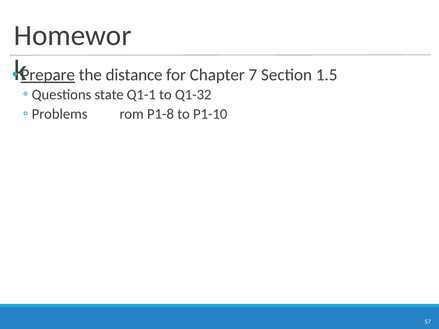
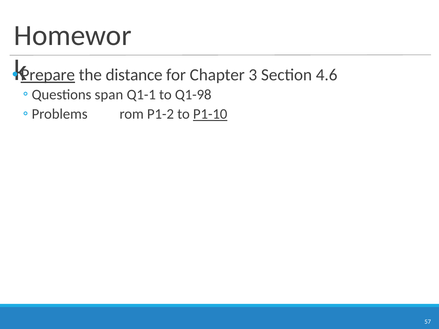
7: 7 -> 3 (253, 75)
1.5: 1.5 -> 4.6 (327, 75)
state: state -> span (109, 95)
Q1-32: Q1-32 -> Q1-98 (193, 95)
P1-8: P1-8 -> P1-2 (161, 114)
P1-10 underline: none -> present (210, 114)
